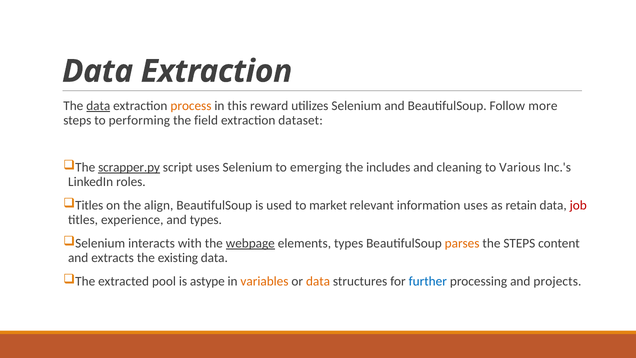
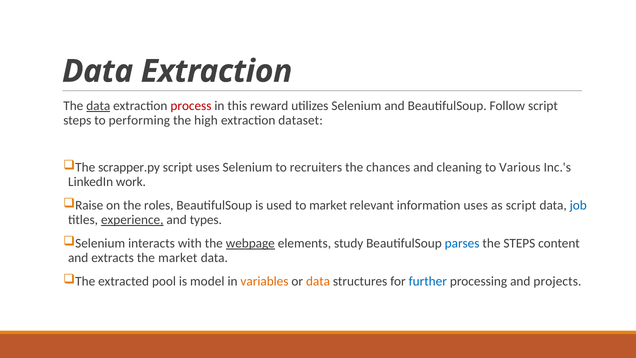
process colour: orange -> red (191, 106)
Follow more: more -> script (543, 106)
field: field -> high (206, 120)
scrapper.py underline: present -> none (129, 167)
emerging: emerging -> recruiters (316, 167)
includes: includes -> chances (388, 167)
roles: roles -> work (131, 182)
Titles: Titles -> Raise (89, 205)
align: align -> roles (159, 205)
as retain: retain -> script (521, 205)
job colour: red -> blue (578, 205)
experience underline: none -> present (132, 220)
elements types: types -> study (349, 243)
parses colour: orange -> blue (462, 243)
the existing: existing -> market (178, 258)
astype: astype -> model (207, 281)
